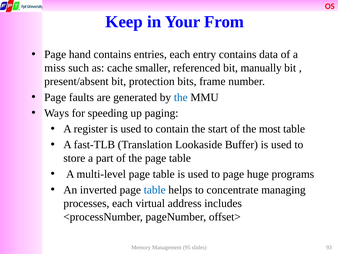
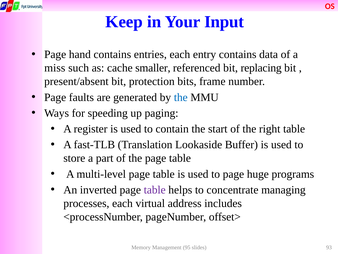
From: From -> Input (224, 22)
manually: manually -> replacing (261, 68)
most: most -> right (270, 129)
table colour: blue -> purple (155, 189)
